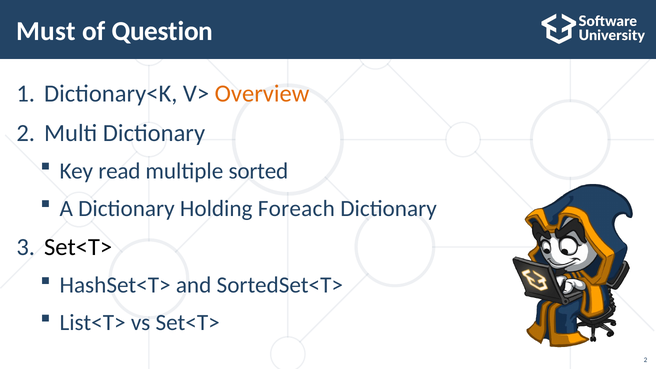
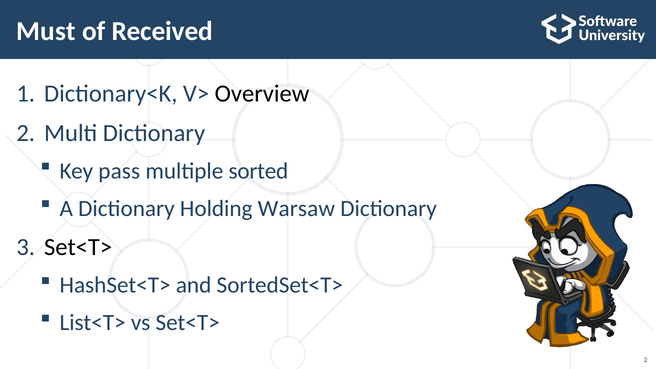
Question: Question -> Received (162, 31)
Overview colour: orange -> black (262, 94)
read: read -> pass (119, 171)
Foreach: Foreach -> Warsaw (296, 209)
